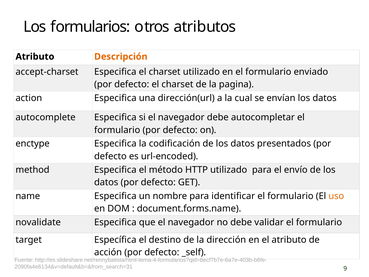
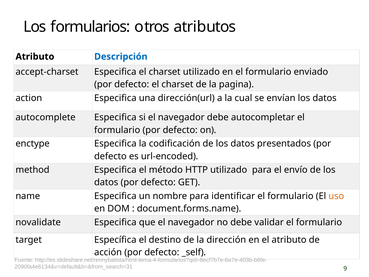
Descripción colour: orange -> blue (121, 57)
